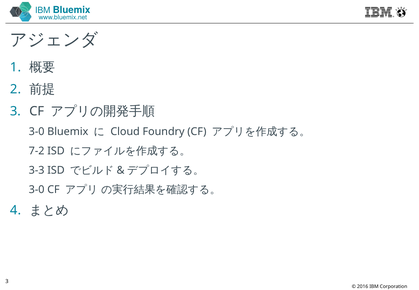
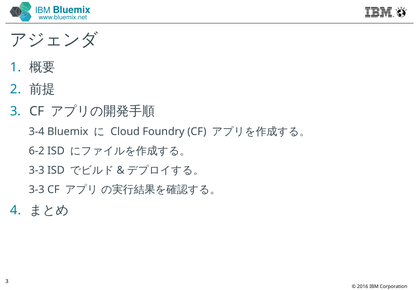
3-0: 3-0 -> 3-4 (37, 132)
7-2: 7-2 -> 6-2 (37, 151)
3-0: 3-0 -> 3-3 (37, 190)
